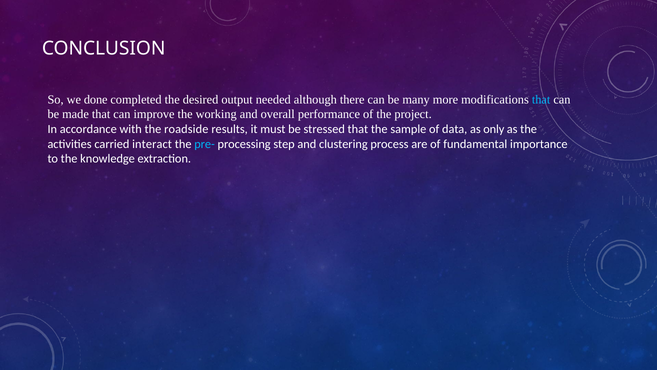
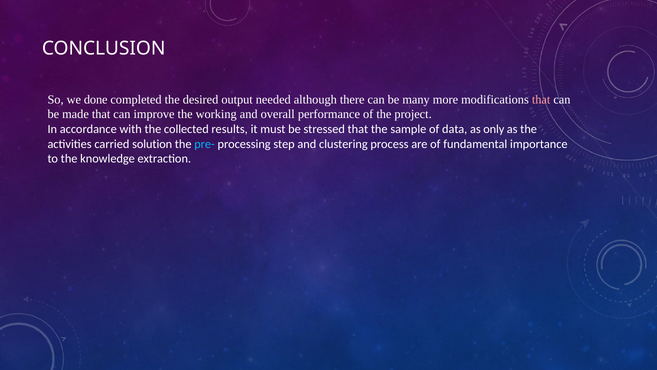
that colour: light blue -> pink (541, 100)
roadside: roadside -> collected (186, 129)
interact: interact -> solution (152, 144)
